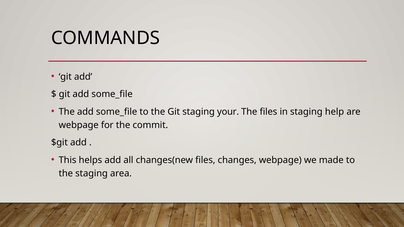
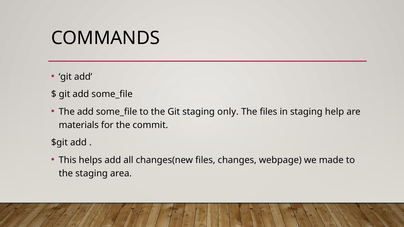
your: your -> only (228, 112)
webpage: webpage -> materials (79, 125)
